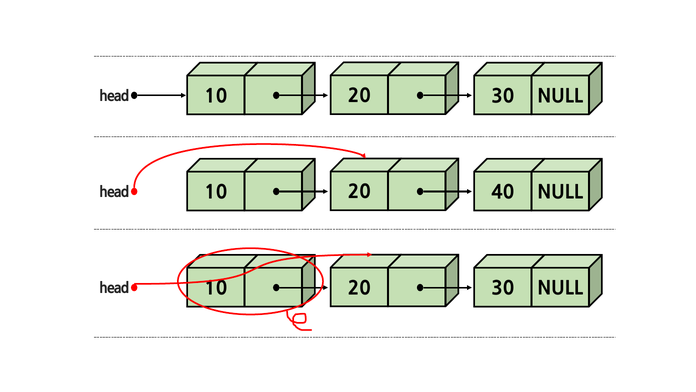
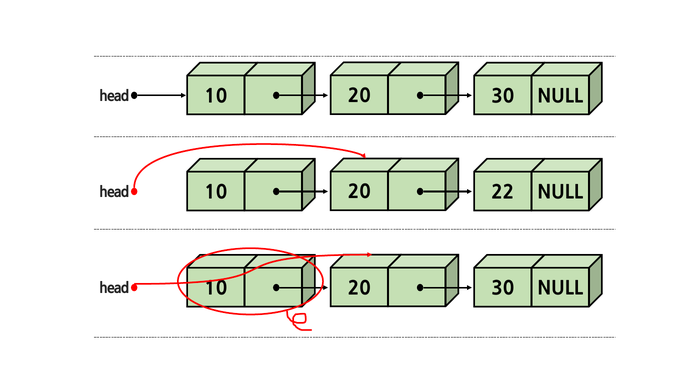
40: 40 -> 22 (503, 192)
